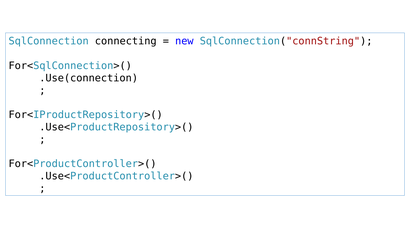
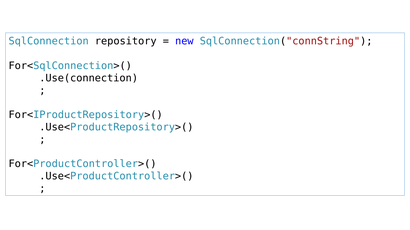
connecting: connecting -> repository (126, 41)
